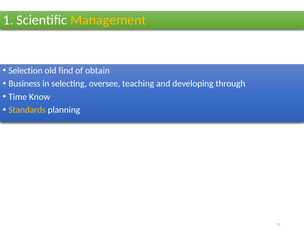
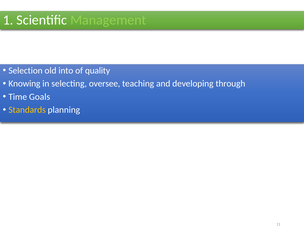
Management colour: yellow -> light green (108, 20)
find: find -> into (66, 70)
obtain: obtain -> quality (98, 70)
Business: Business -> Knowing (24, 84)
Know: Know -> Goals (40, 97)
